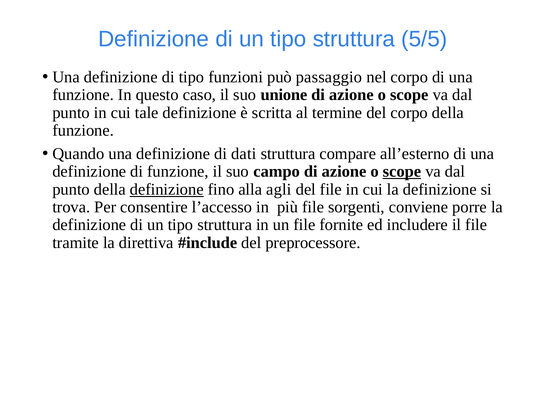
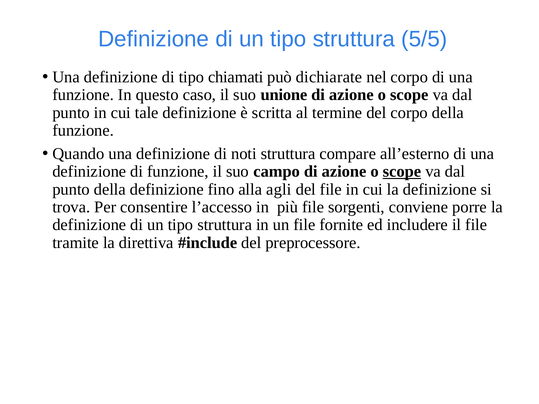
funzioni: funzioni -> chiamati (236, 77)
passaggio: passaggio -> dichiarate (329, 77)
dati: dati -> noti (244, 154)
definizione underline: present -> none (167, 189)
